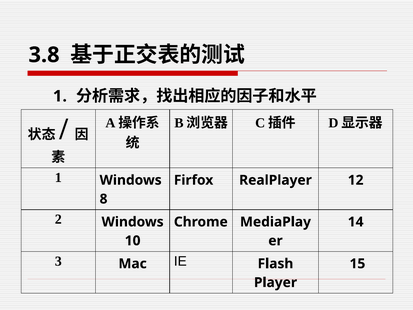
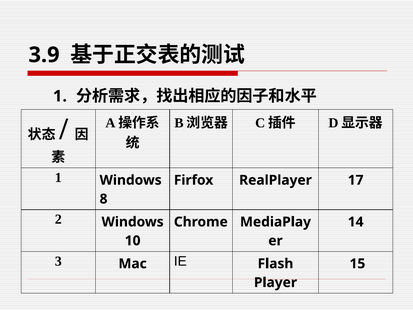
3.8: 3.8 -> 3.9 (44, 55)
12: 12 -> 17 (356, 180)
